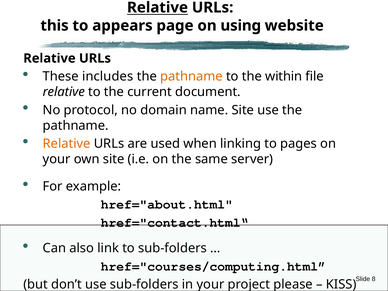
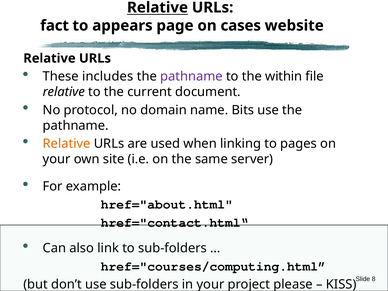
this: this -> fact (55, 26)
using: using -> cases (241, 26)
pathname colour: orange -> purple (191, 76)
name Site: Site -> Bits (243, 110)
